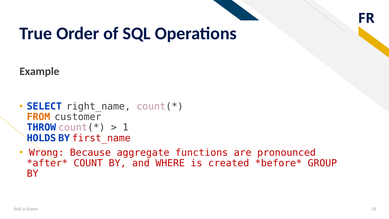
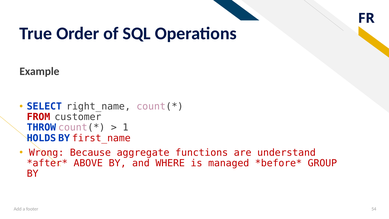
FROM colour: orange -> red (38, 117)
pronounced: pronounced -> understand (287, 152)
COUNT: COUNT -> ABOVE (88, 163)
created: created -> managed (229, 163)
